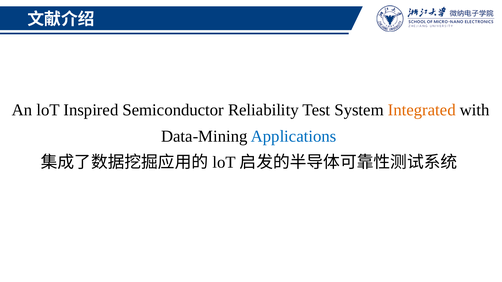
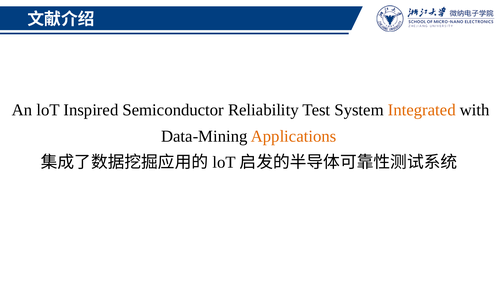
Applications colour: blue -> orange (294, 136)
